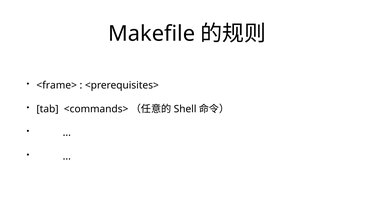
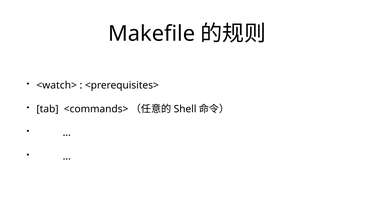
<frame>: <frame> -> <watch> (57, 86)
